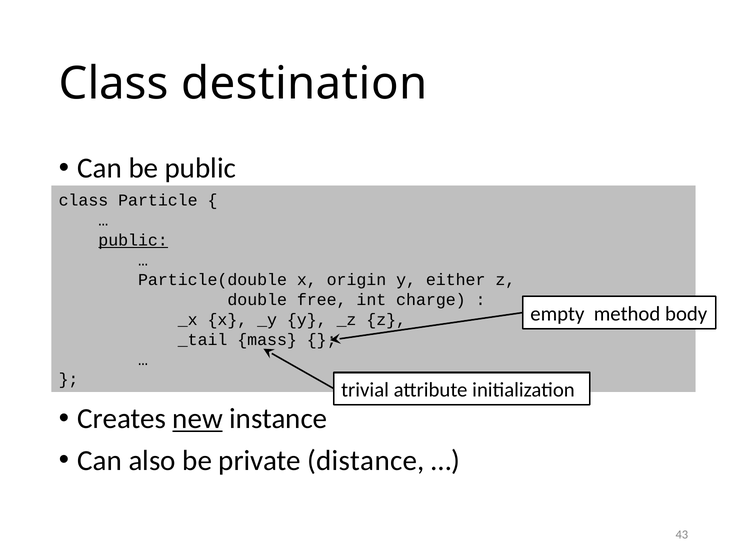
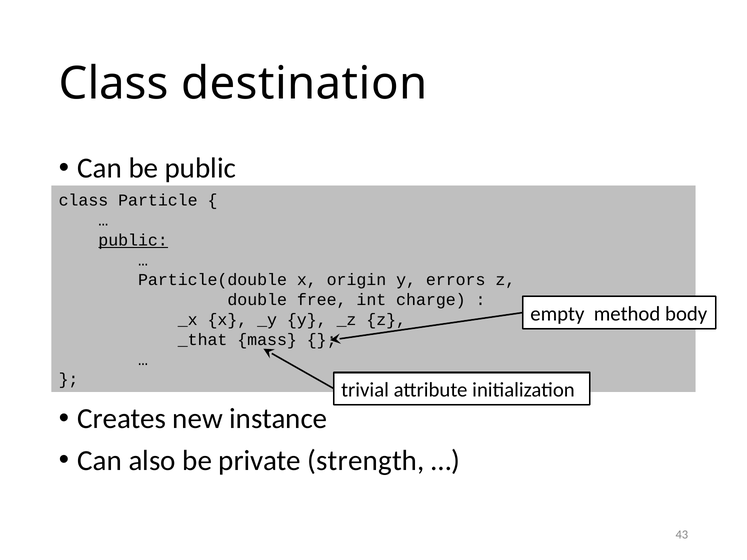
either: either -> errors (456, 280)
_tail: _tail -> _that (203, 340)
new underline: present -> none (198, 419)
distance: distance -> strength (366, 461)
